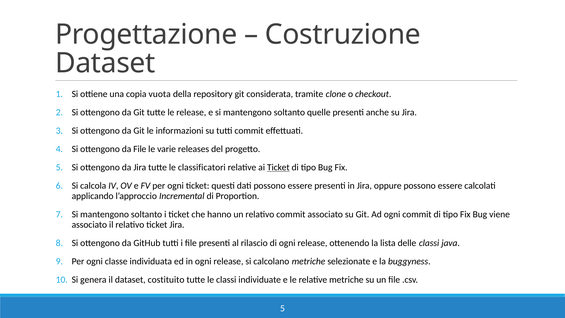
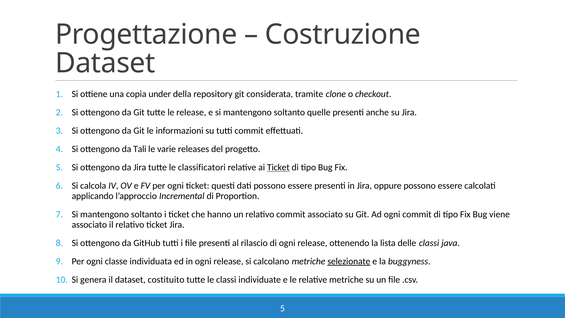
vuota: vuota -> under (160, 94)
da File: File -> Tali (140, 149)
selezionate underline: none -> present (349, 261)
